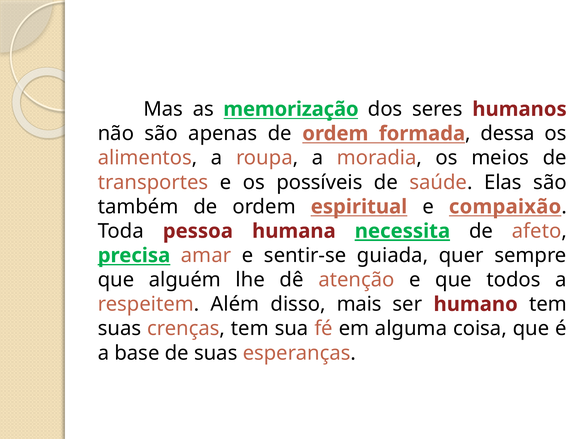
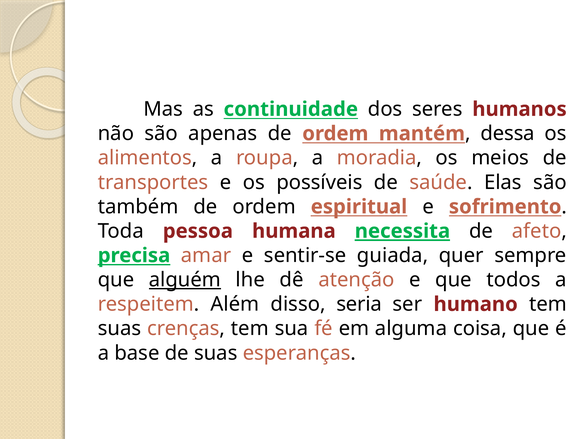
memorização: memorização -> continuidade (291, 109)
formada: formada -> mantém (422, 134)
compaixão: compaixão -> sofrimento (505, 207)
alguém underline: none -> present (185, 280)
mais: mais -> seria (359, 305)
